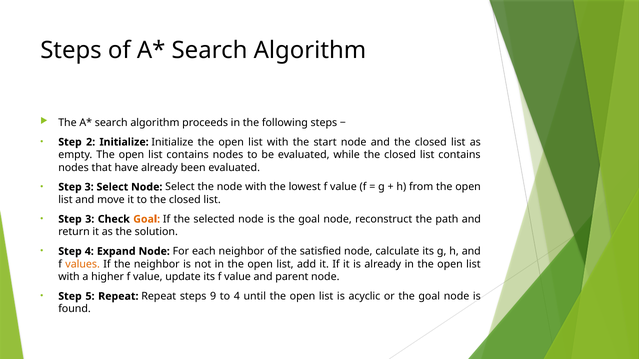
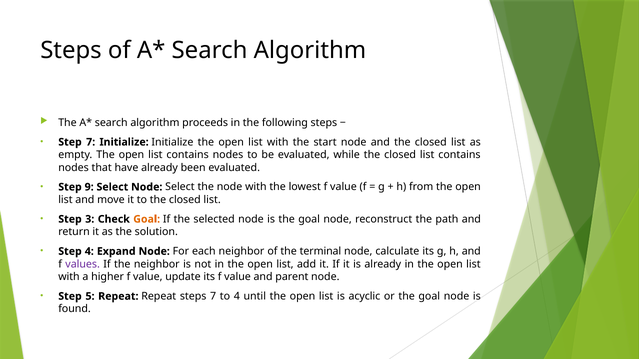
Step 2: 2 -> 7 (91, 142)
3: 3 -> 9 (89, 187)
satisfied: satisfied -> terminal (320, 252)
values colour: orange -> purple (83, 264)
steps 9: 9 -> 7 (213, 297)
